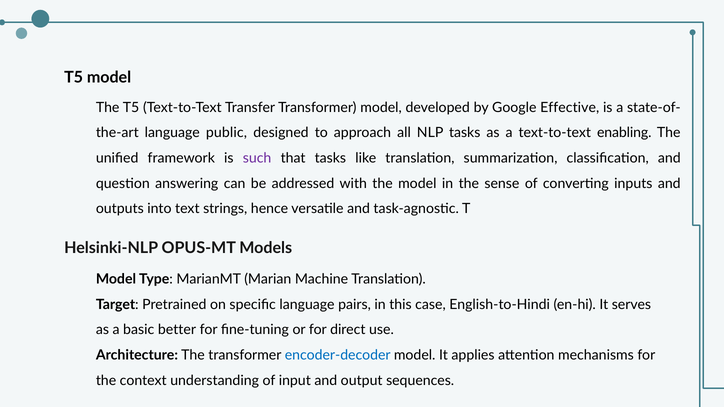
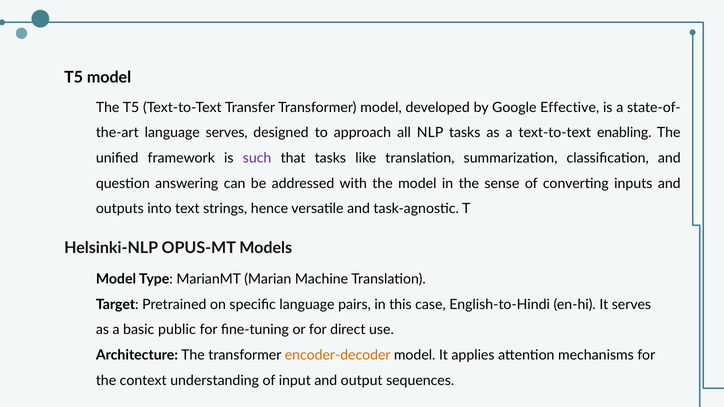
language public: public -> serves (227, 133)
better: better -> public (177, 330)
encoder-decoder colour: blue -> orange (338, 355)
